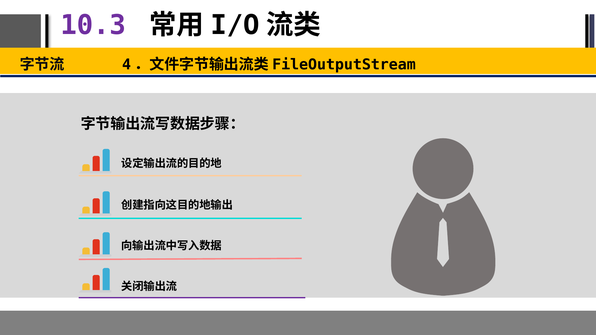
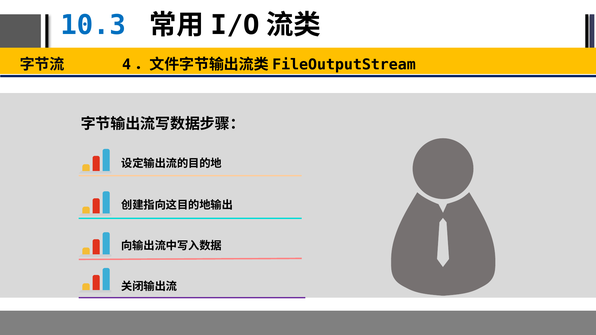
10.3 colour: purple -> blue (93, 25)
